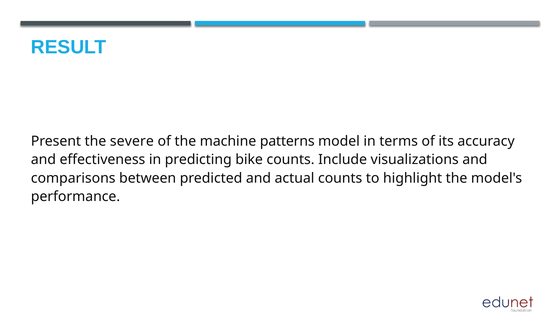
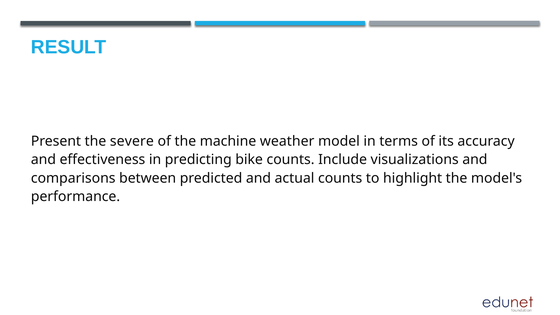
patterns: patterns -> weather (287, 141)
